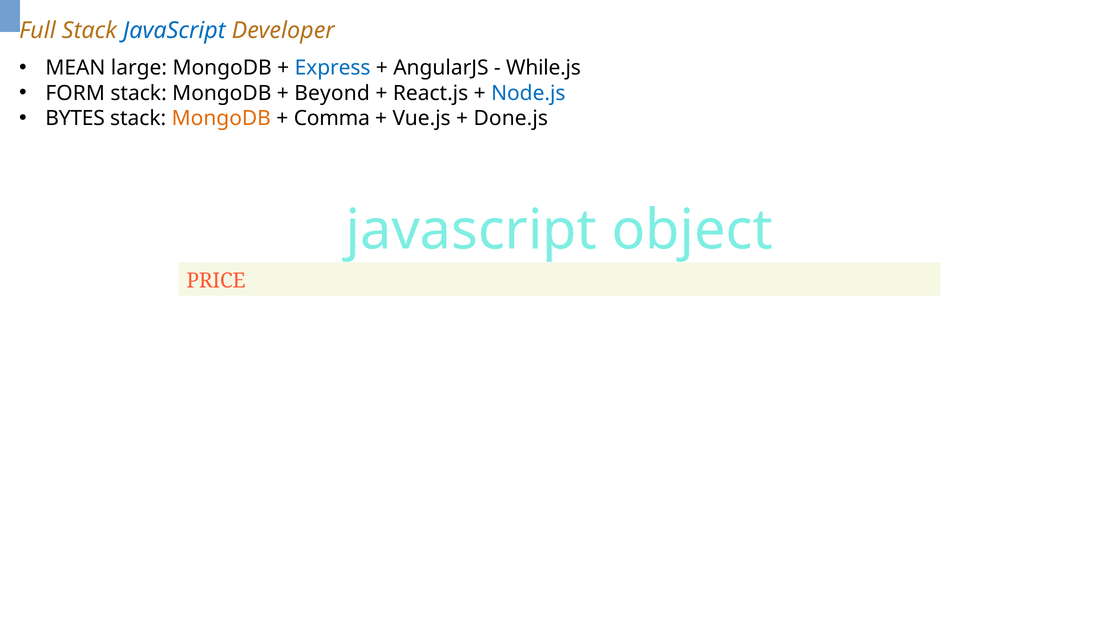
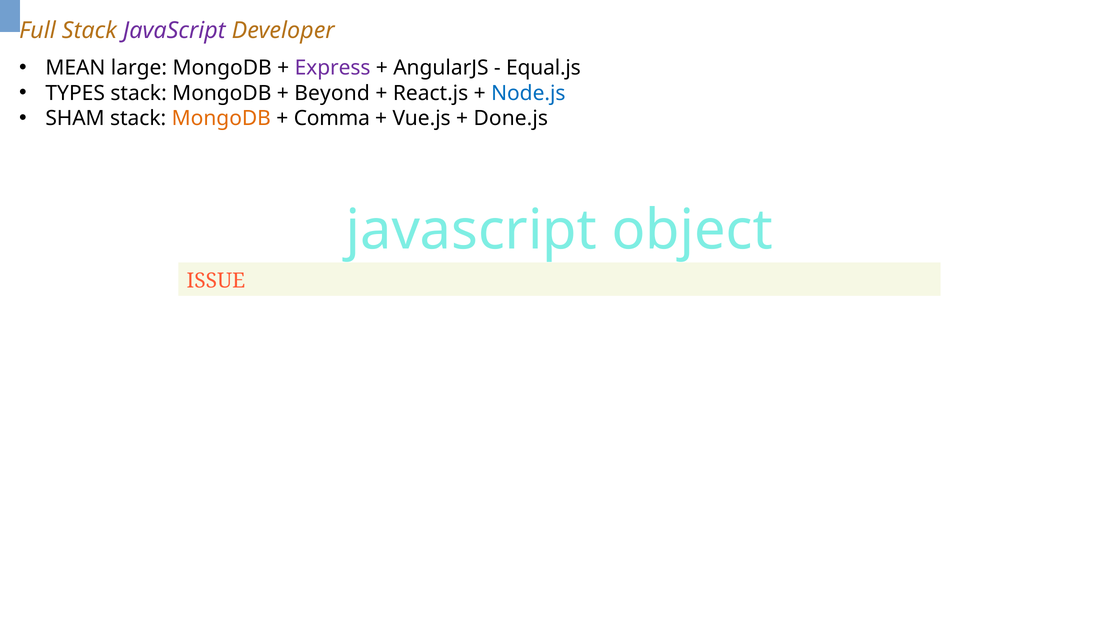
JavaScript colour: blue -> purple (174, 30)
Express colour: blue -> purple (333, 68)
While.js: While.js -> Equal.js (543, 68)
FORM: FORM -> TYPES (75, 93)
BYTES: BYTES -> SHAM (75, 118)
PRICE: PRICE -> ISSUE (216, 281)
